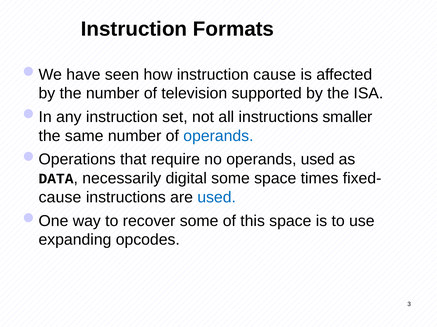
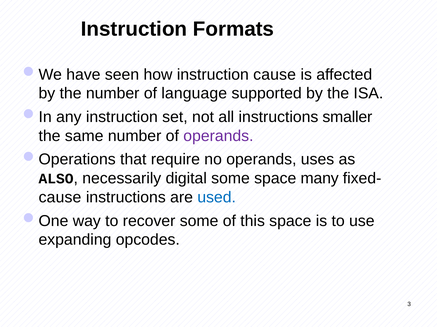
television: television -> language (194, 94)
operands colour: blue -> purple (218, 136)
operands used: used -> uses (318, 160)
DATA: DATA -> ALSO (56, 179)
times: times -> many (320, 179)
